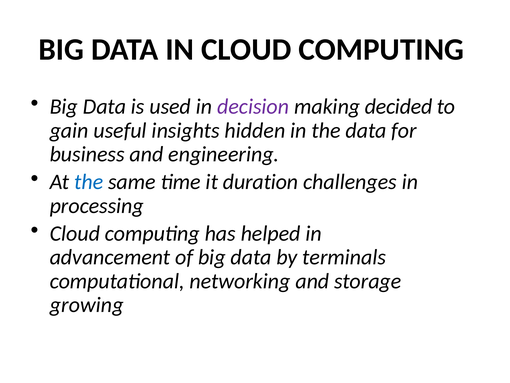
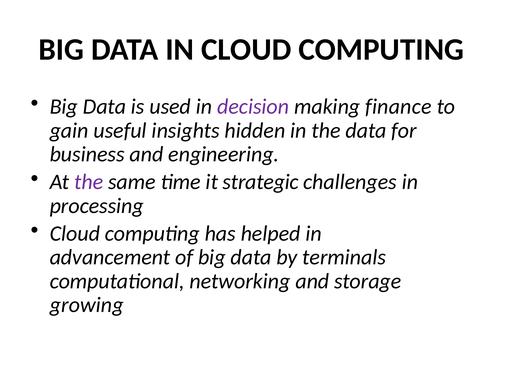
decided: decided -> finance (398, 107)
the colour: blue -> purple (89, 182)
duration: duration -> strategic (261, 182)
